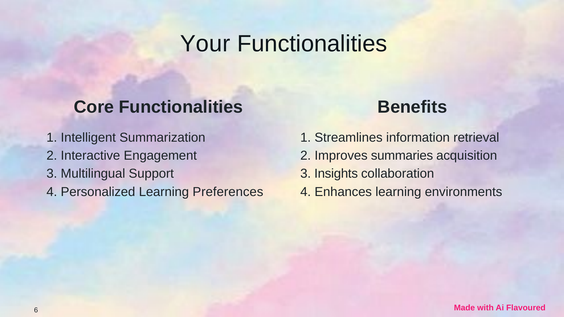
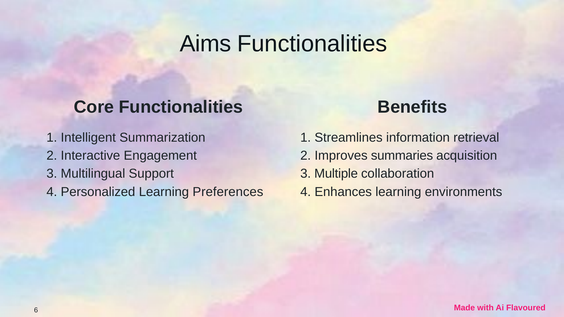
Your: Your -> Aims (205, 44)
Insights: Insights -> Multiple (336, 174)
